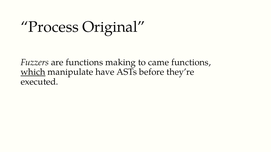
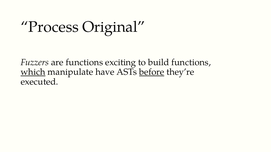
making: making -> exciting (121, 62)
came: came -> build (159, 62)
before underline: none -> present (152, 72)
